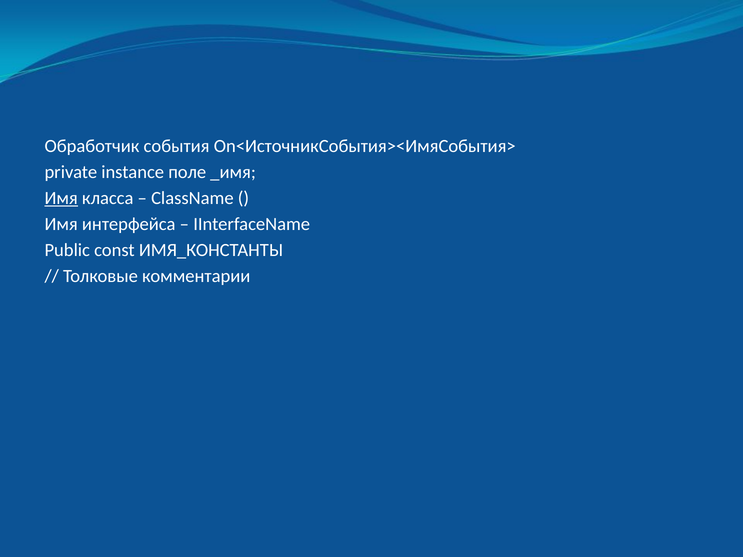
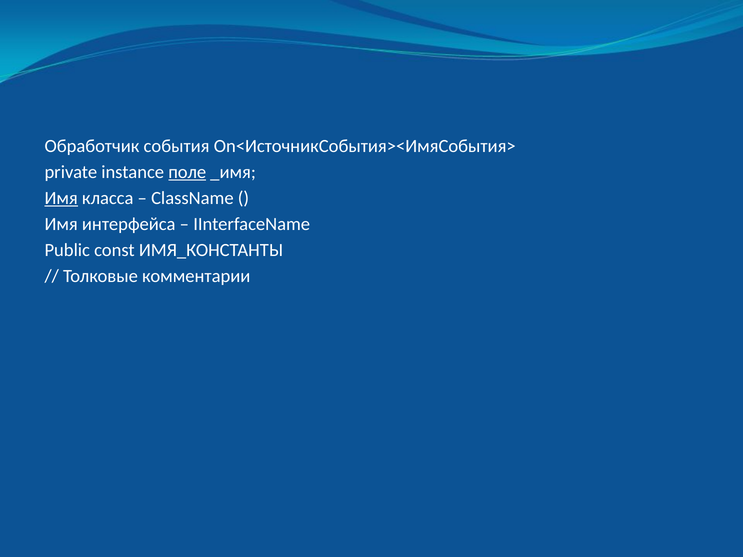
поле underline: none -> present (187, 172)
